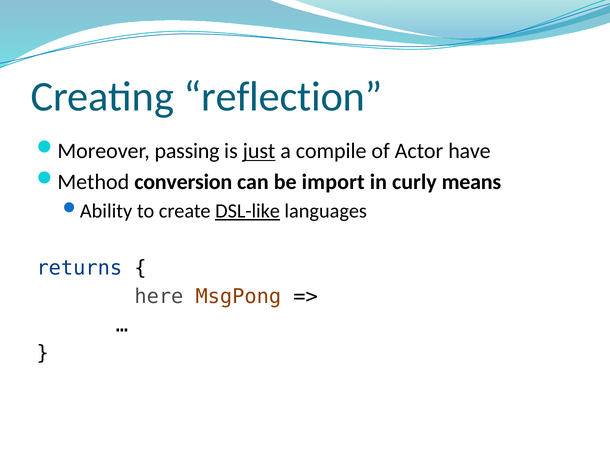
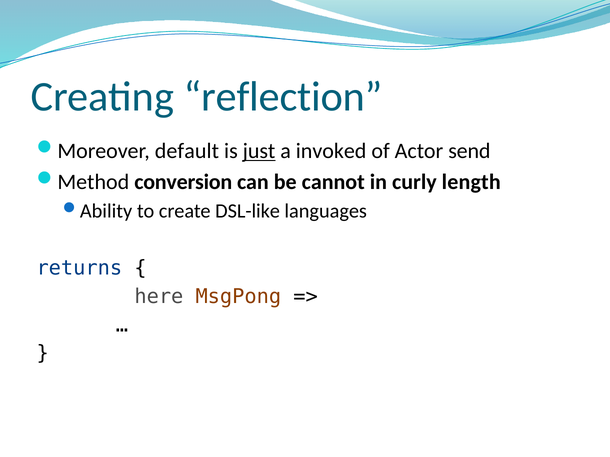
passing: passing -> default (187, 151)
compile: compile -> invoked (331, 151)
have: have -> send (469, 151)
import: import -> cannot (333, 182)
means: means -> length (471, 182)
DSL-like underline: present -> none (248, 211)
